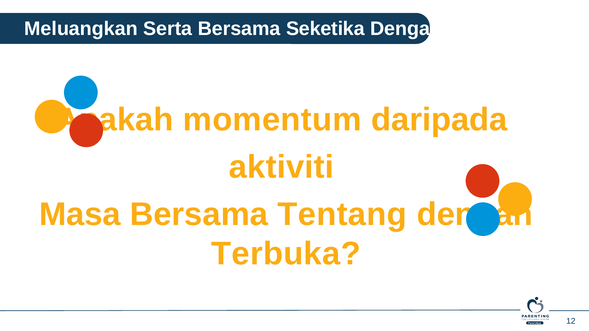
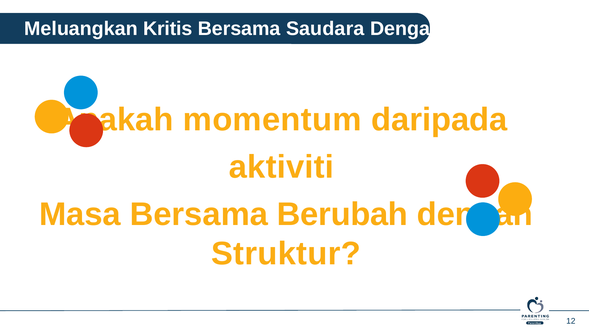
Serta: Serta -> Kritis (168, 29)
Seketika: Seketika -> Saudara (325, 29)
Tentang: Tentang -> Berubah (342, 215)
Terbuka: Terbuka -> Struktur (286, 254)
